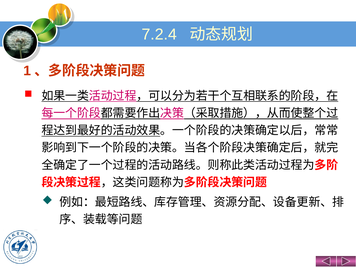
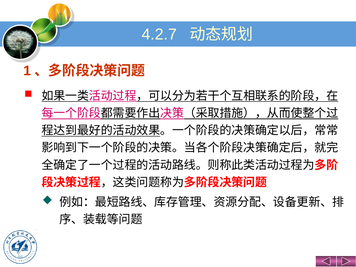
7.2.4: 7.2.4 -> 4.2.7 (159, 34)
